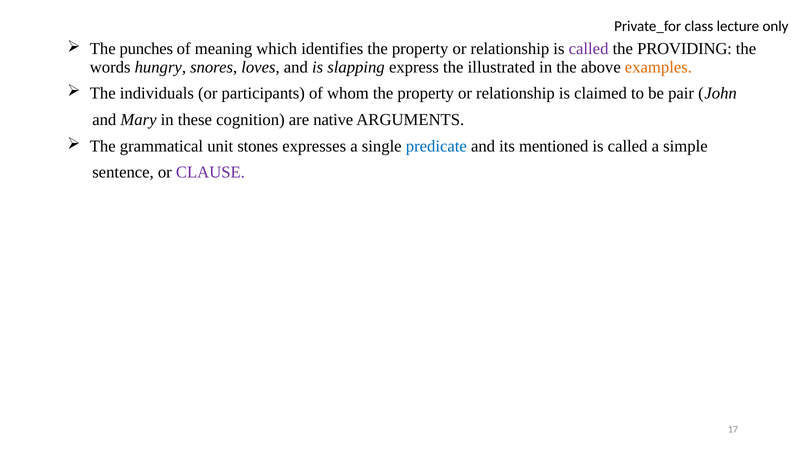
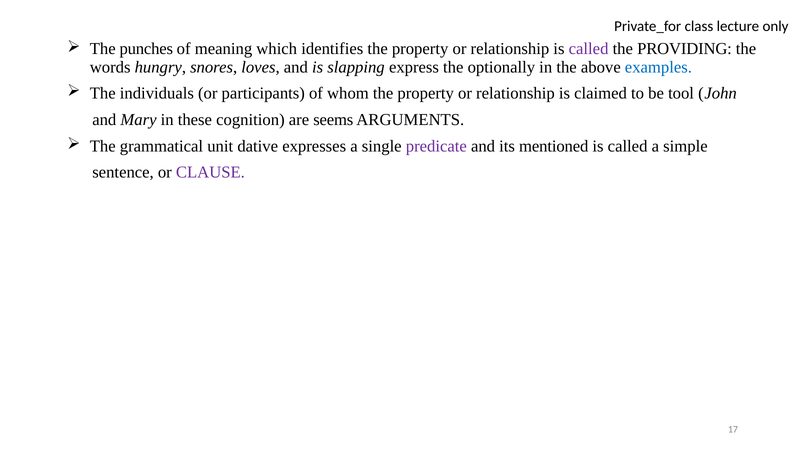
illustrated: illustrated -> optionally (501, 67)
examples colour: orange -> blue (658, 67)
pair: pair -> tool (681, 93)
native: native -> seems (333, 120)
stones: stones -> dative (258, 146)
predicate colour: blue -> purple (436, 146)
